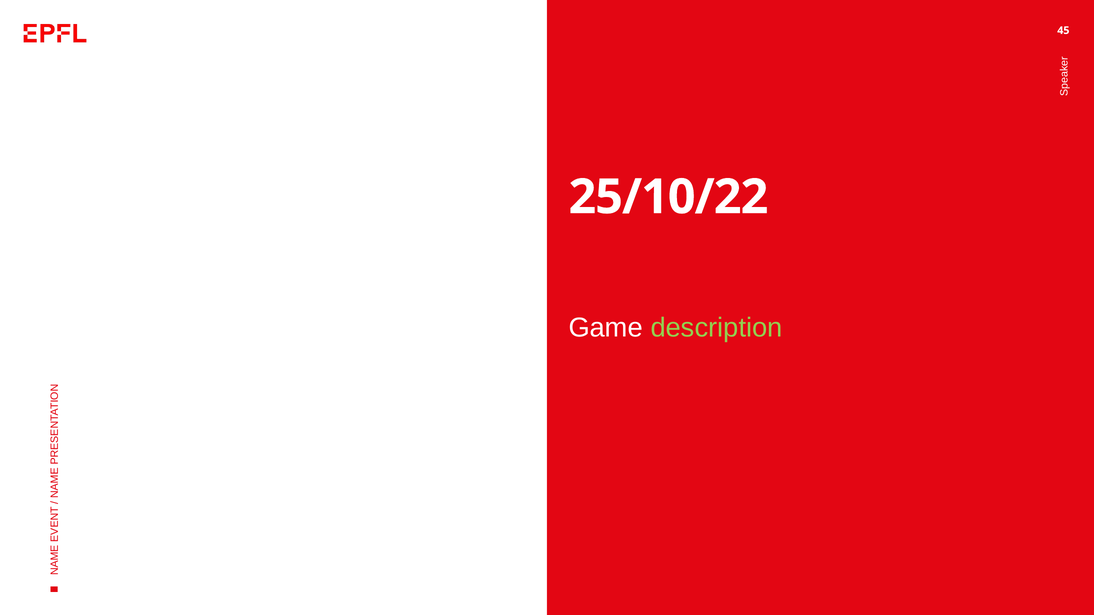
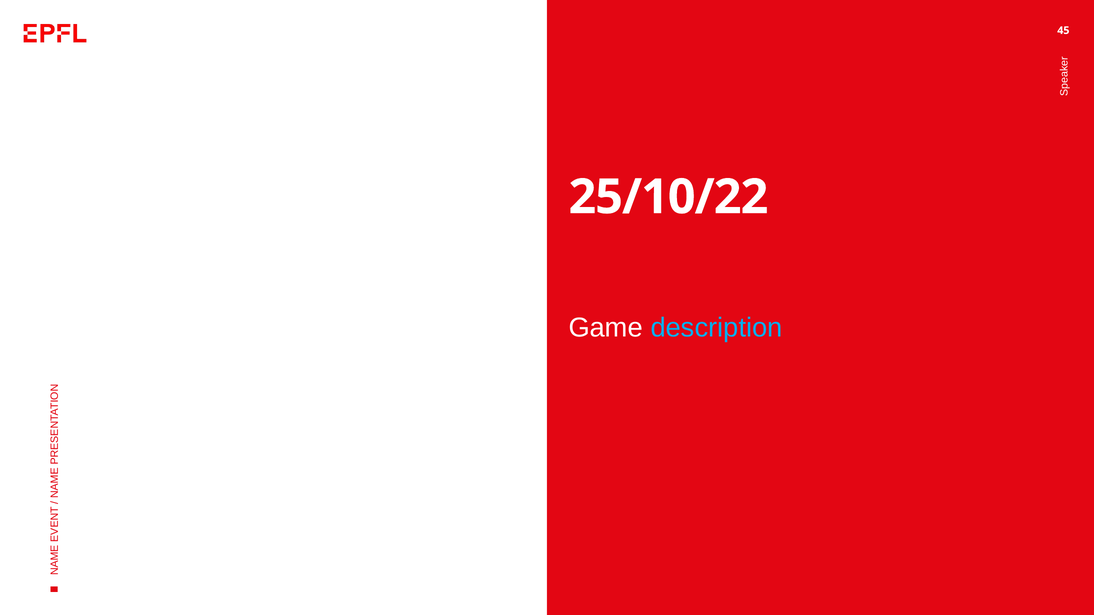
description colour: light green -> light blue (717, 328)
